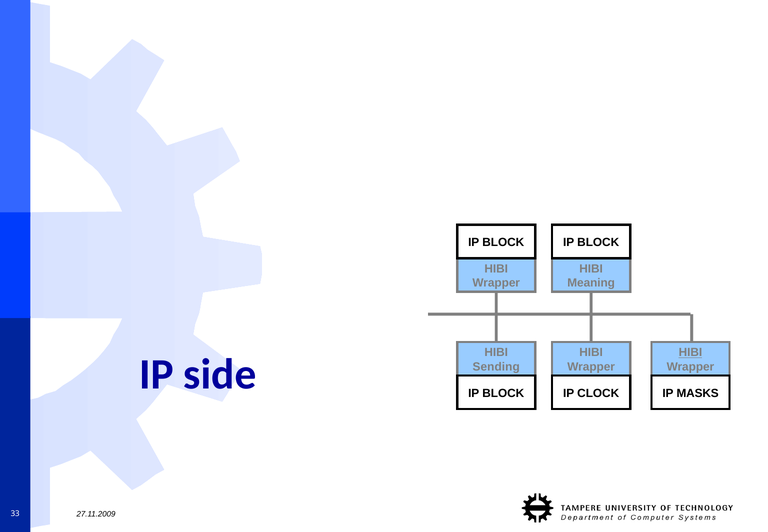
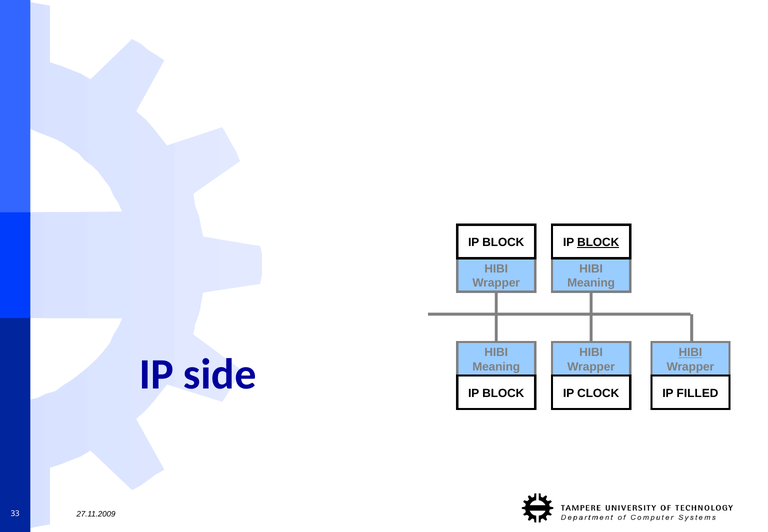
BLOCK underline: none -> present (598, 242)
Sending: Sending -> Meaning (496, 367)
MASKS: MASKS -> FILLED (697, 393)
